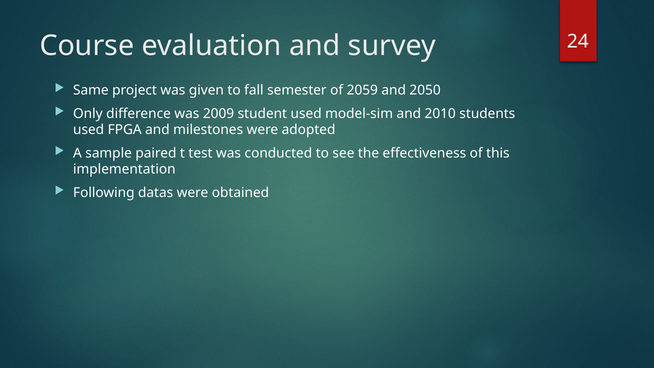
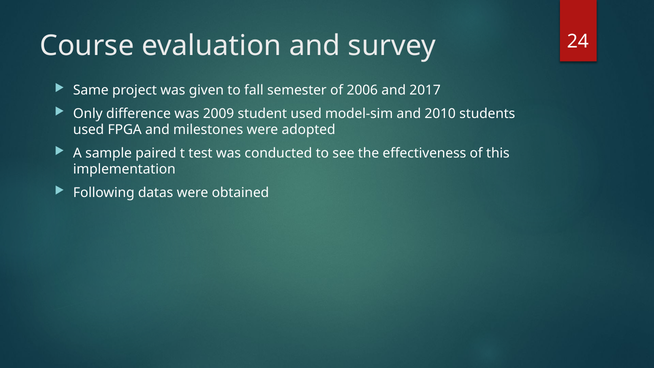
2059: 2059 -> 2006 (362, 90)
2050: 2050 -> 2017 (425, 90)
